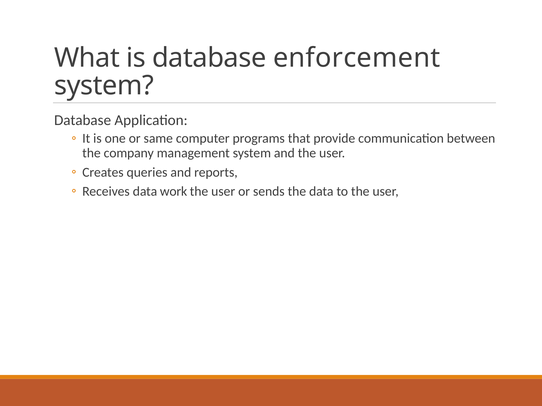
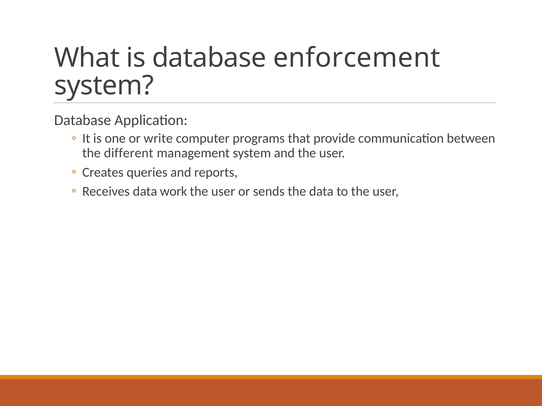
same: same -> write (158, 139)
company: company -> different (129, 153)
